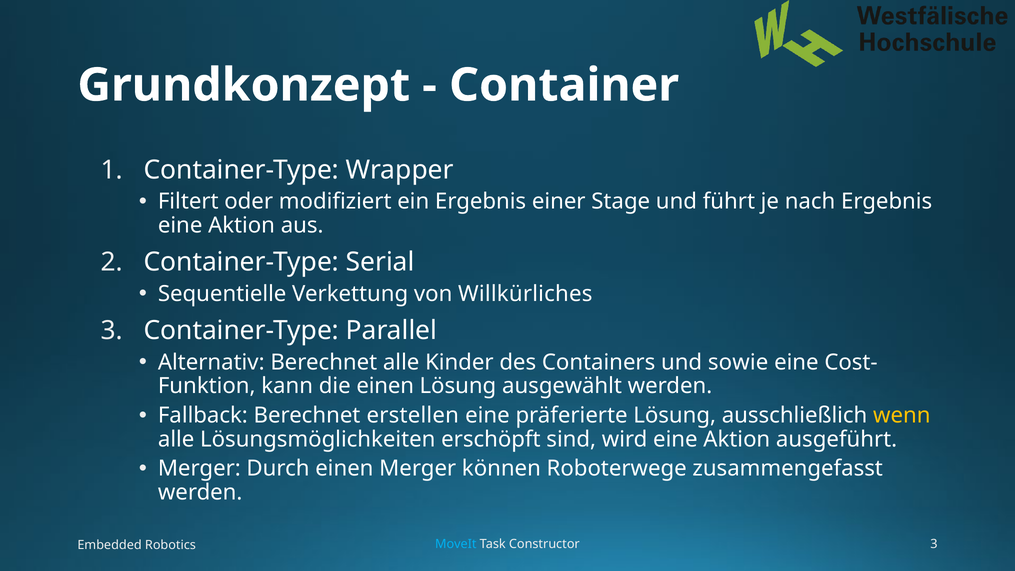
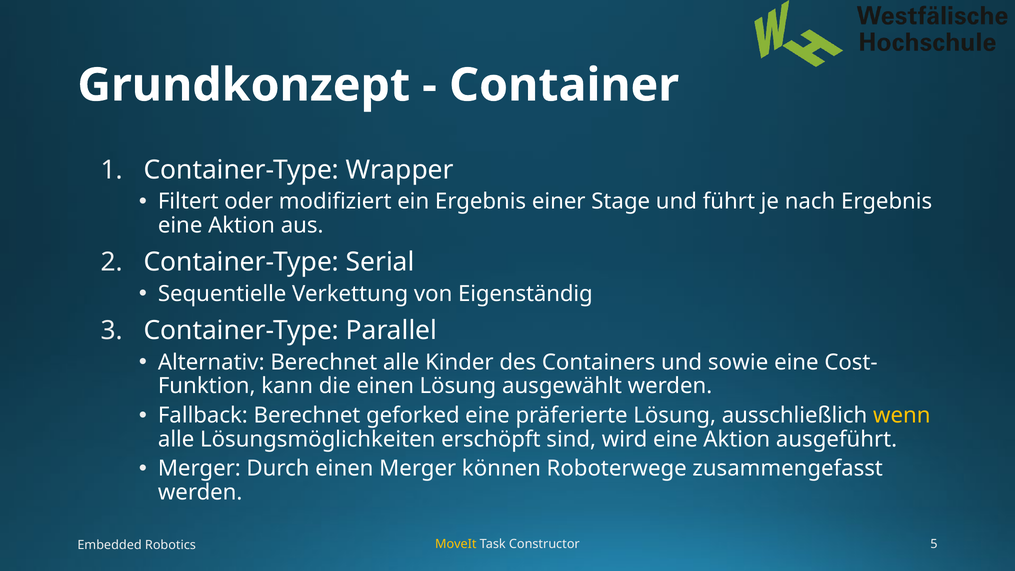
Willkürliches: Willkürliches -> Eigenständig (525, 294)
erstellen: erstellen -> geforked (413, 415)
MoveIt colour: light blue -> yellow (456, 544)
Constructor 3: 3 -> 5 (934, 544)
